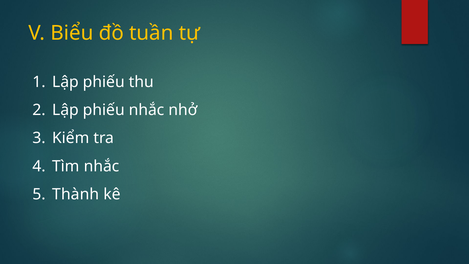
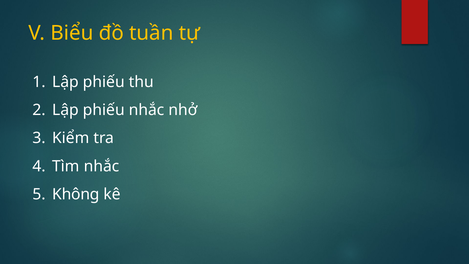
Thành: Thành -> Không (76, 194)
